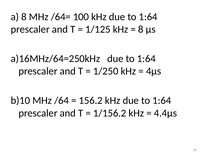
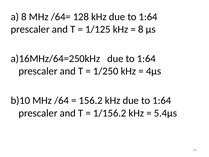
100: 100 -> 128 (81, 17)
4.4µs: 4.4µs -> 5.4µs (165, 113)
